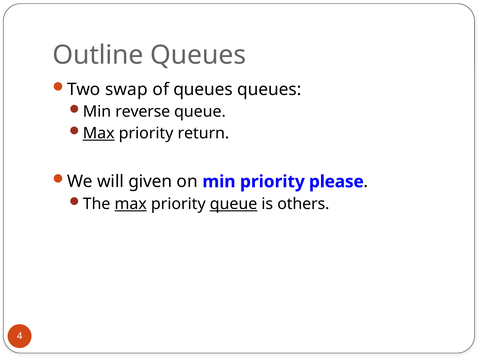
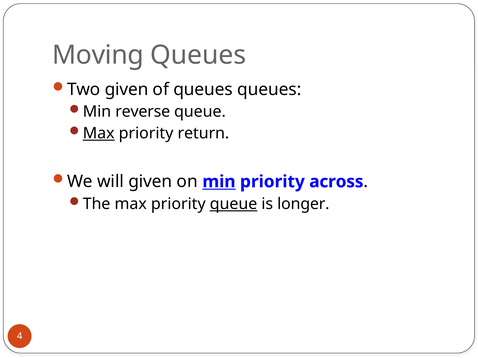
Outline: Outline -> Moving (98, 55)
Two swap: swap -> given (127, 90)
min underline: none -> present (219, 182)
please: please -> across (336, 182)
max underline: present -> none (131, 204)
others: others -> longer (303, 204)
